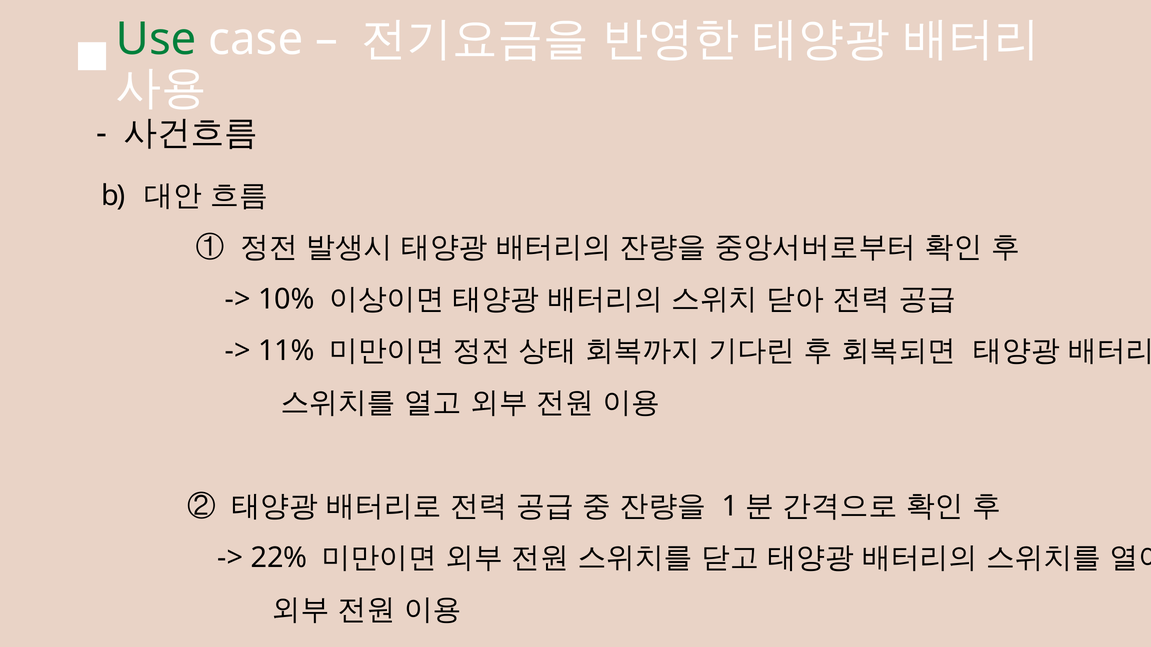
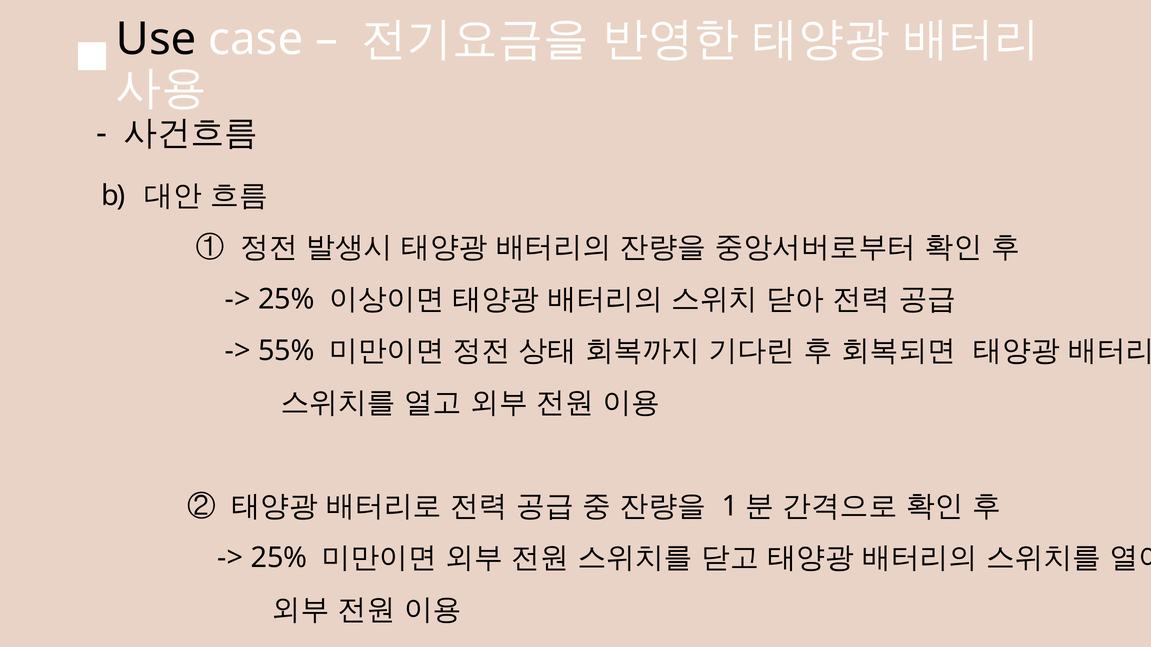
Use colour: green -> black (156, 39)
10%: 10% -> 25% (286, 299)
11%: 11% -> 55% (286, 351)
22%: 22% -> 25% (279, 558)
